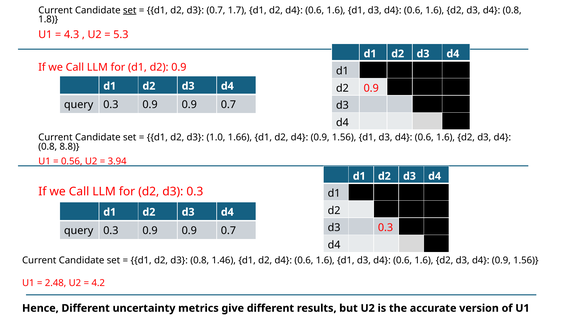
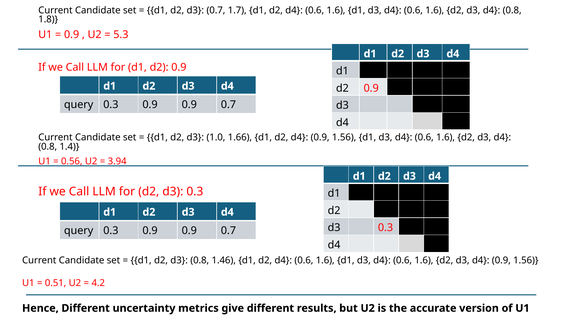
set underline: present -> none (130, 10)
4.3: 4.3 -> 0.9 (72, 35)
8.8: 8.8 -> 1.4 (69, 147)
2.48: 2.48 -> 0.51 (56, 283)
